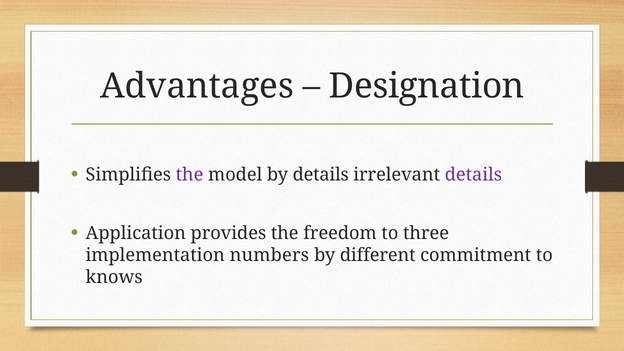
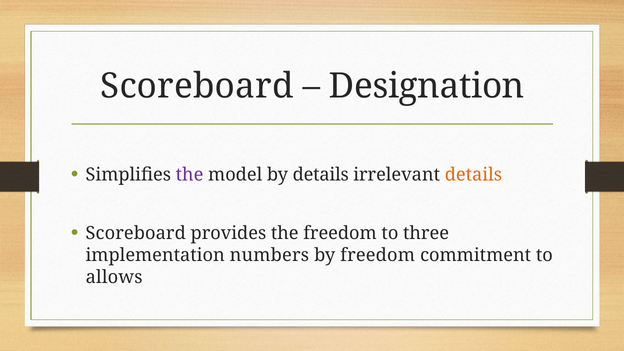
Advantages: Advantages -> Scoreboard (197, 86)
details colour: purple -> orange (473, 175)
Application: Application -> Scoreboard (136, 233)
by different: different -> freedom (378, 255)
knows: knows -> allows (114, 277)
